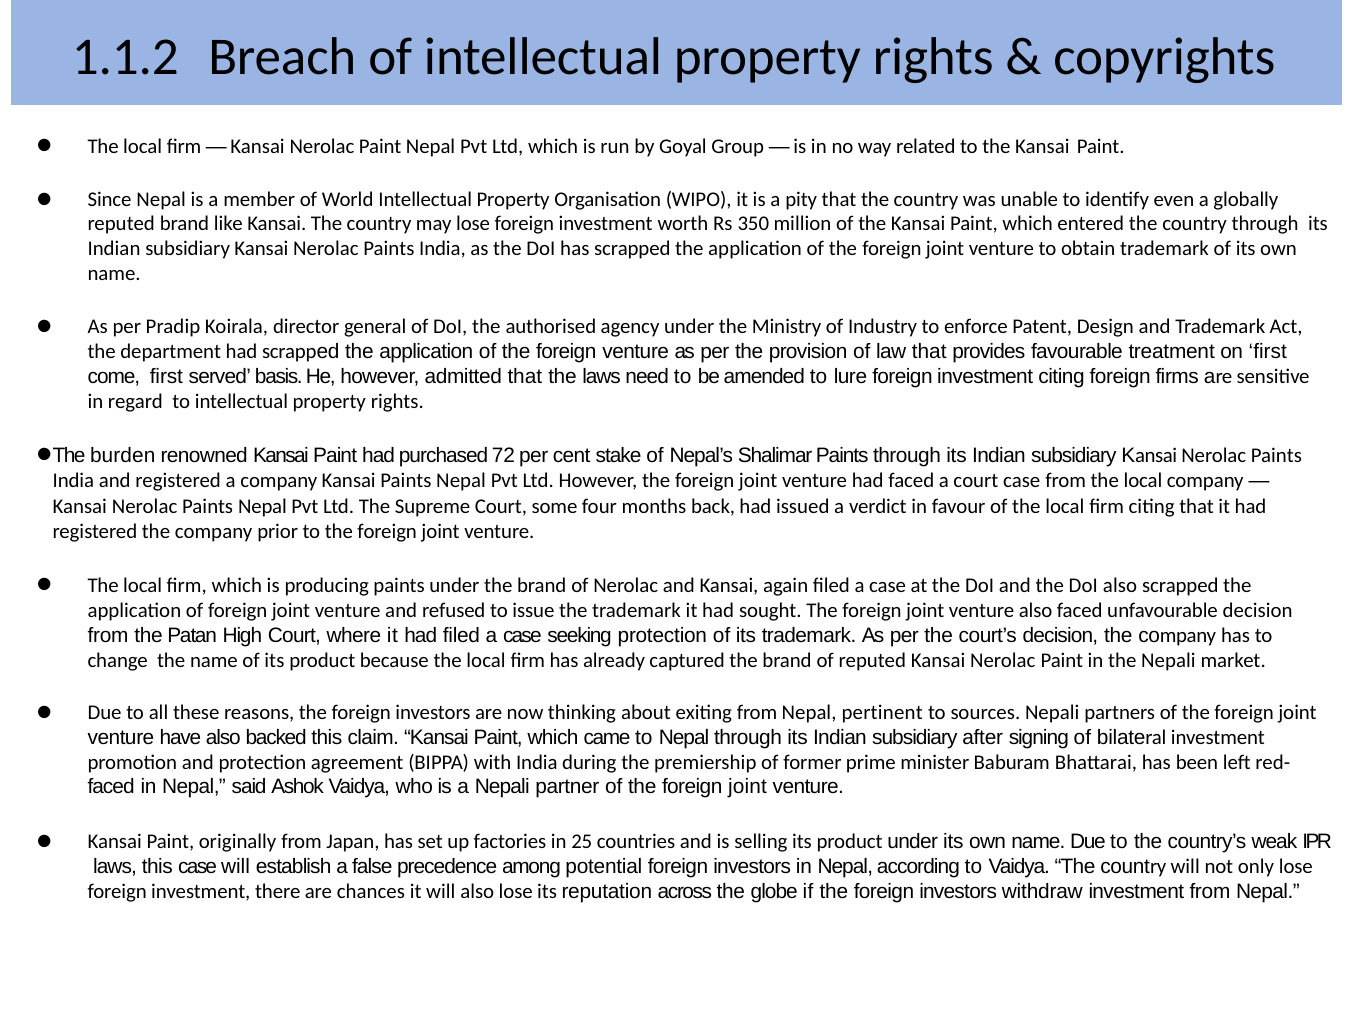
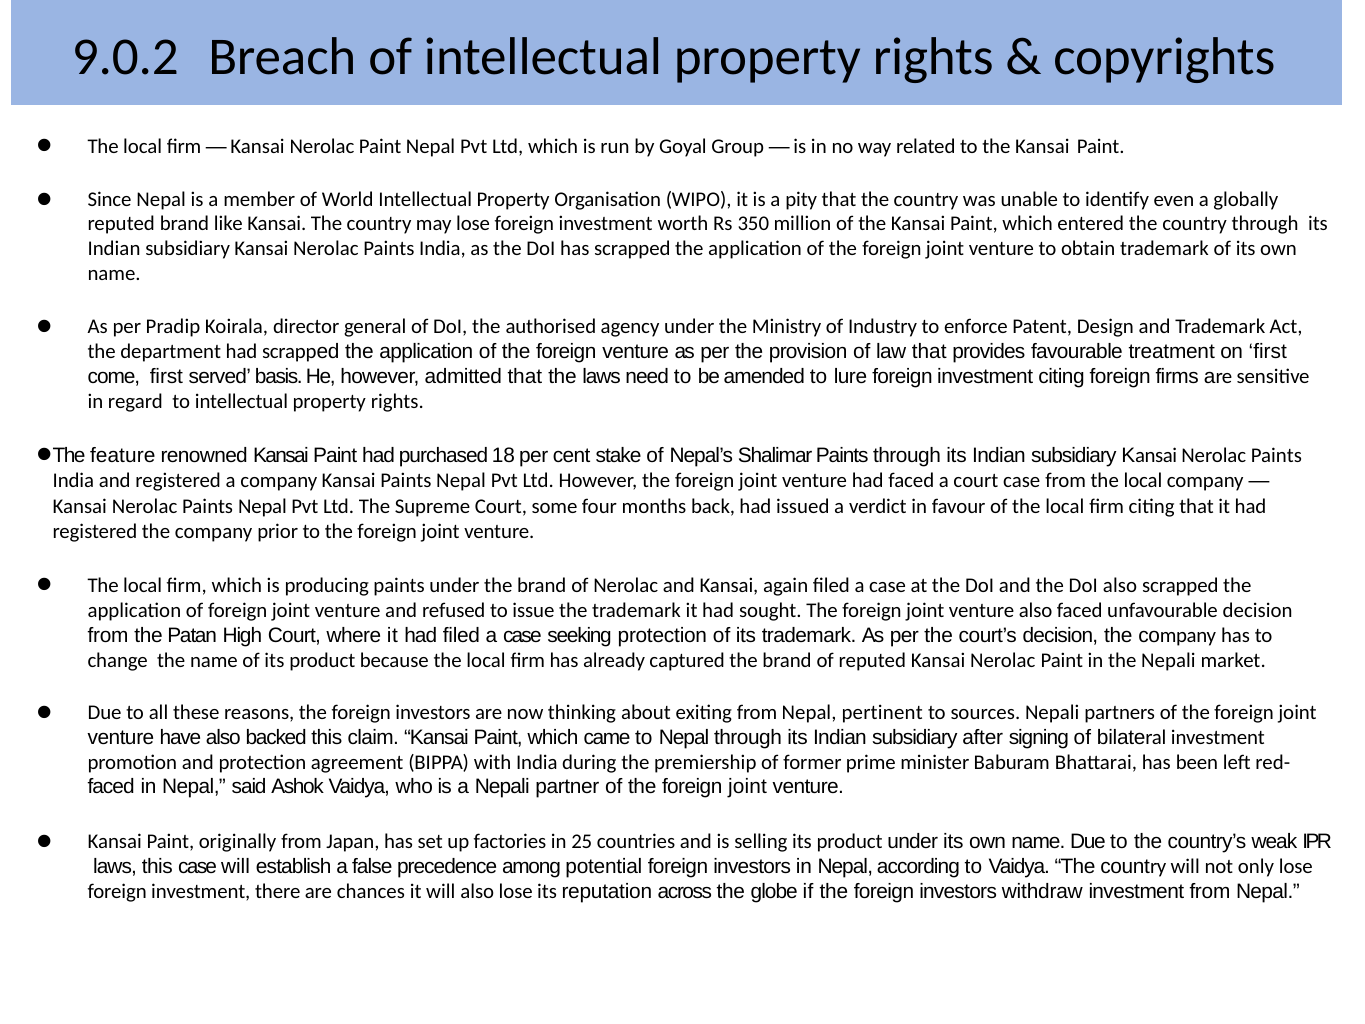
1.1.2: 1.1.2 -> 9.0.2 (125, 57)
burden: burden -> feature (123, 455)
72: 72 -> 18 (503, 455)
